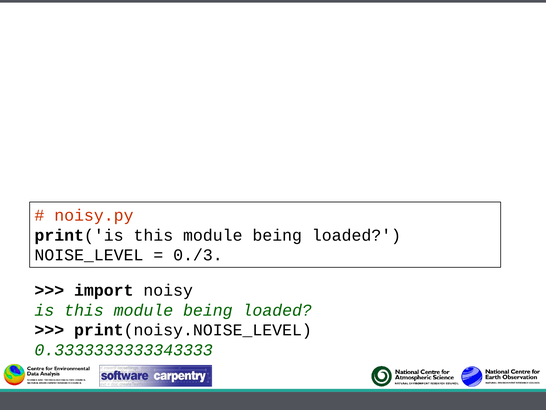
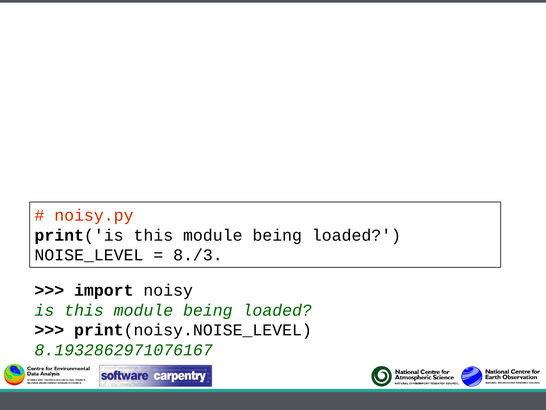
0./3: 0./3 -> 8./3 (198, 255)
0.3333333333343333: 0.3333333333343333 -> 8.1932862971076167 (124, 349)
